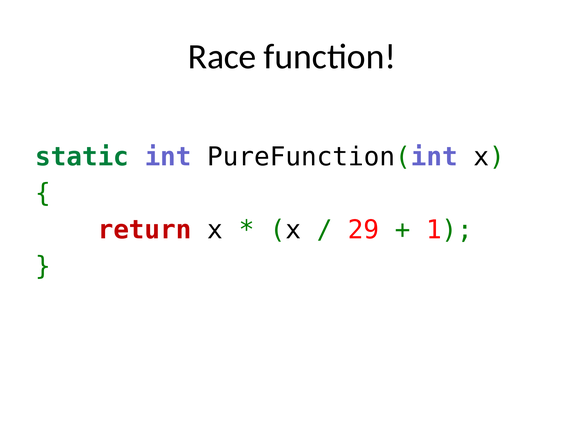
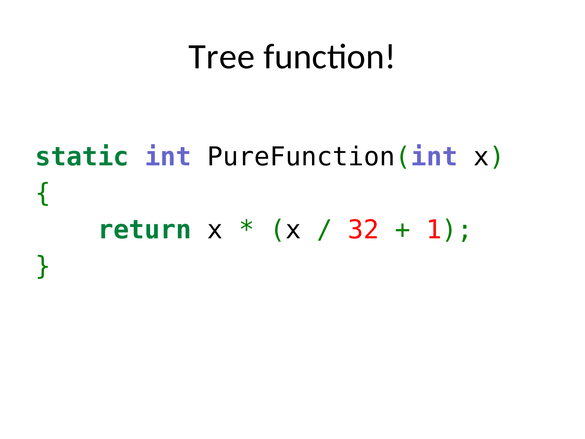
Race: Race -> Tree (222, 57)
return colour: red -> green (145, 230)
29: 29 -> 32 (364, 230)
